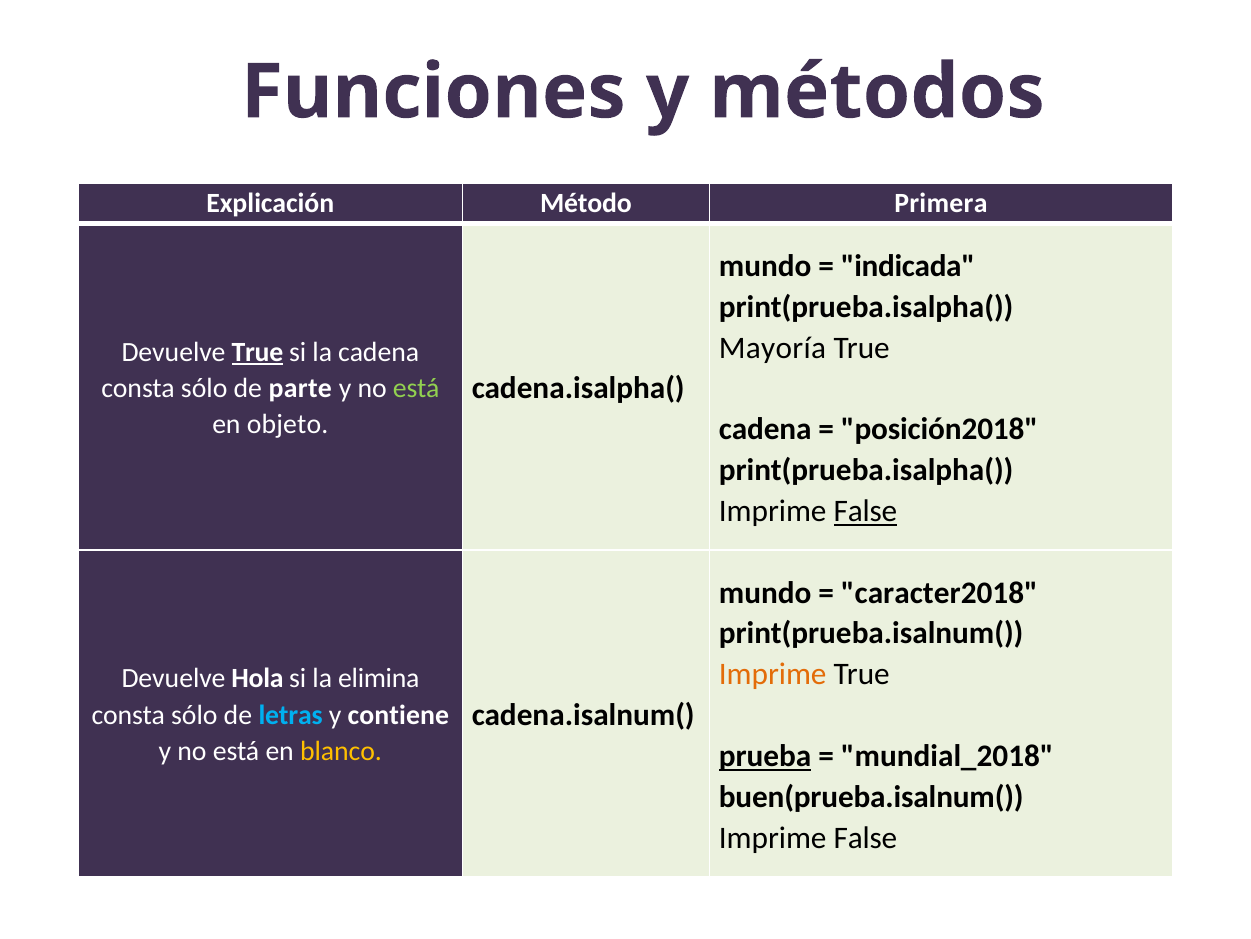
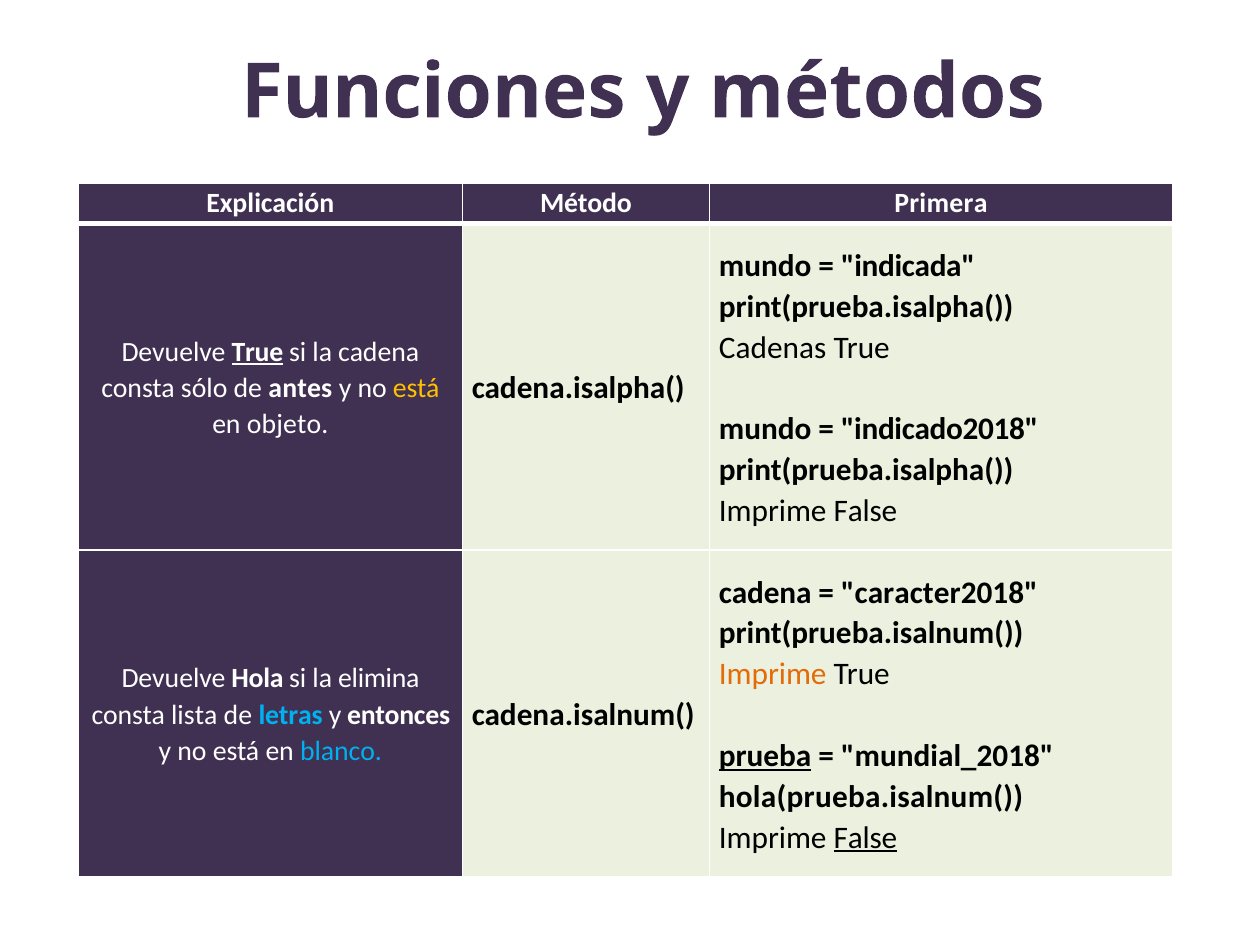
Mayoría: Mayoría -> Cadenas (773, 347)
parte: parte -> antes (300, 388)
está colour: light green -> yellow (416, 388)
cadena: cadena -> mundo (765, 429)
posición2018: posición2018 -> indicado2018 (940, 429)
False underline: present -> none (865, 511)
mundo: mundo -> cadena (765, 592)
sólo: sólo -> lista (194, 714)
contiene: contiene -> entonces (399, 714)
blanco colour: yellow -> light blue (341, 751)
buen(prueba.isalnum(: buen(prueba.isalnum( -> hola(prueba.isalnum( (871, 796)
False underline: none -> present (865, 837)
